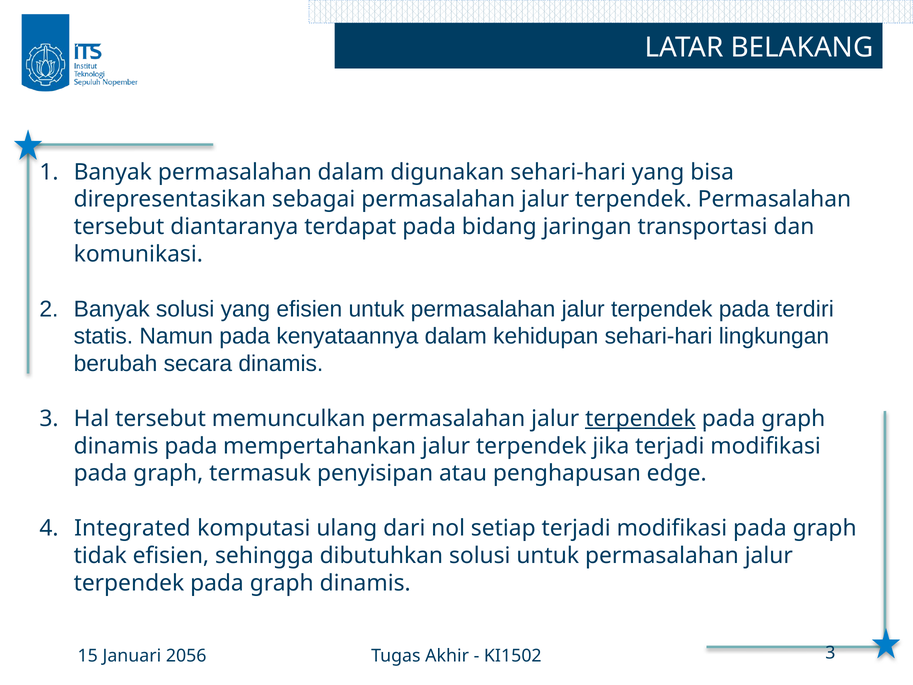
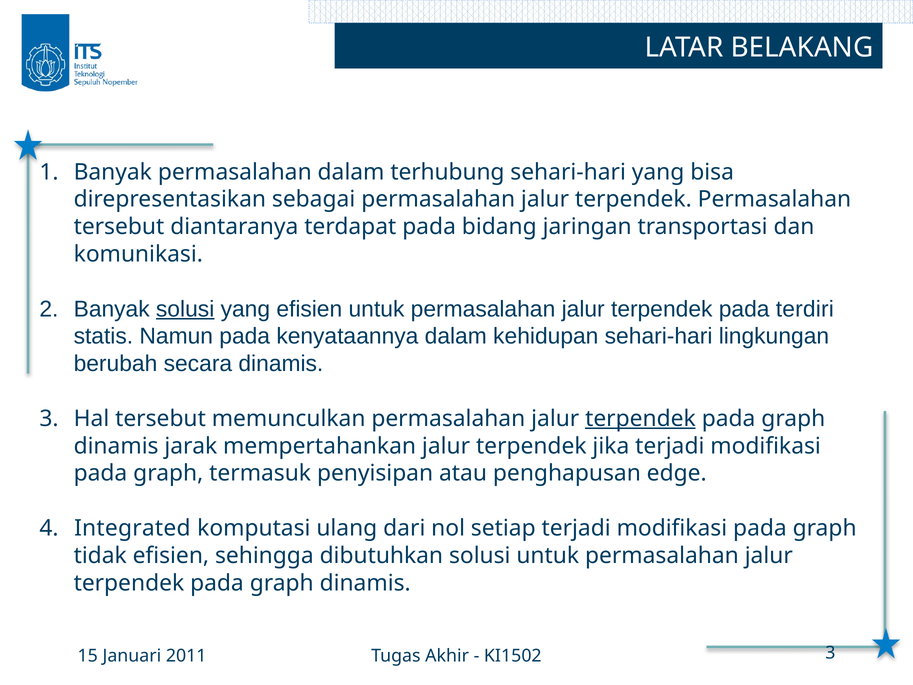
digunakan: digunakan -> terhubung (447, 172)
solusi underline: none -> present (185, 309)
dinamis pada: pada -> jarak (191, 446)
2056: 2056 -> 2011 (186, 656)
